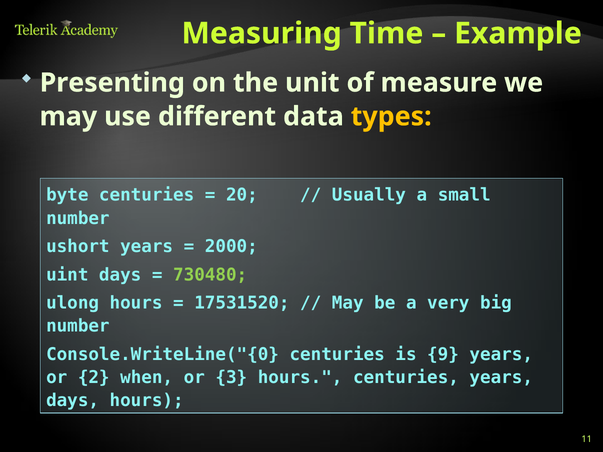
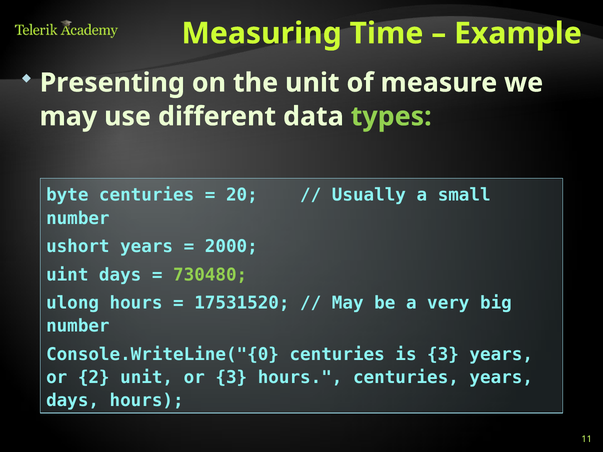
types colour: yellow -> light green (391, 117)
is 9: 9 -> 3 (443, 355)
2 when: when -> unit (147, 378)
